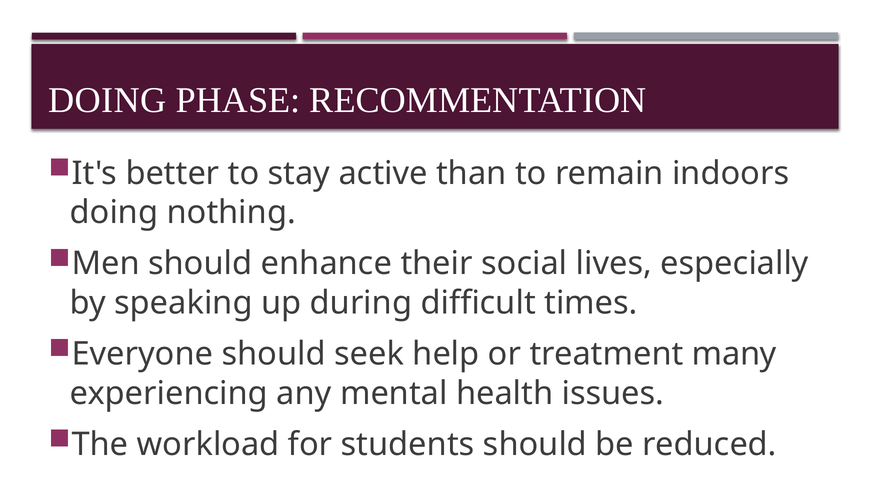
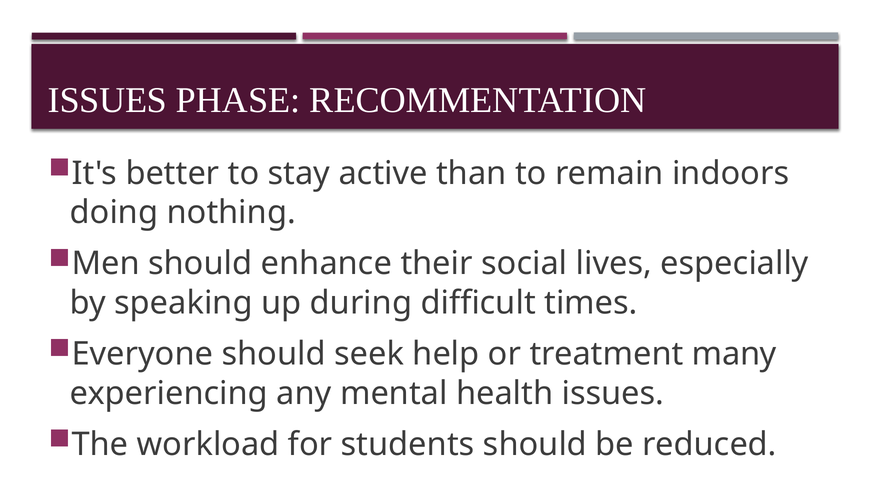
DOING: DOING -> ISSUES (107, 100)
